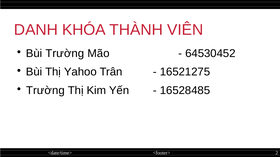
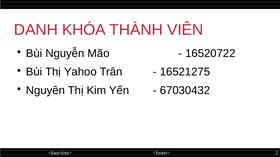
Bùi Trường: Trường -> Nguyễn (65, 54)
64530452: 64530452 -> 16520722 (210, 54)
Trường: Trường -> Nguyên (45, 91)
16528485: 16528485 -> 67030432 (185, 91)
